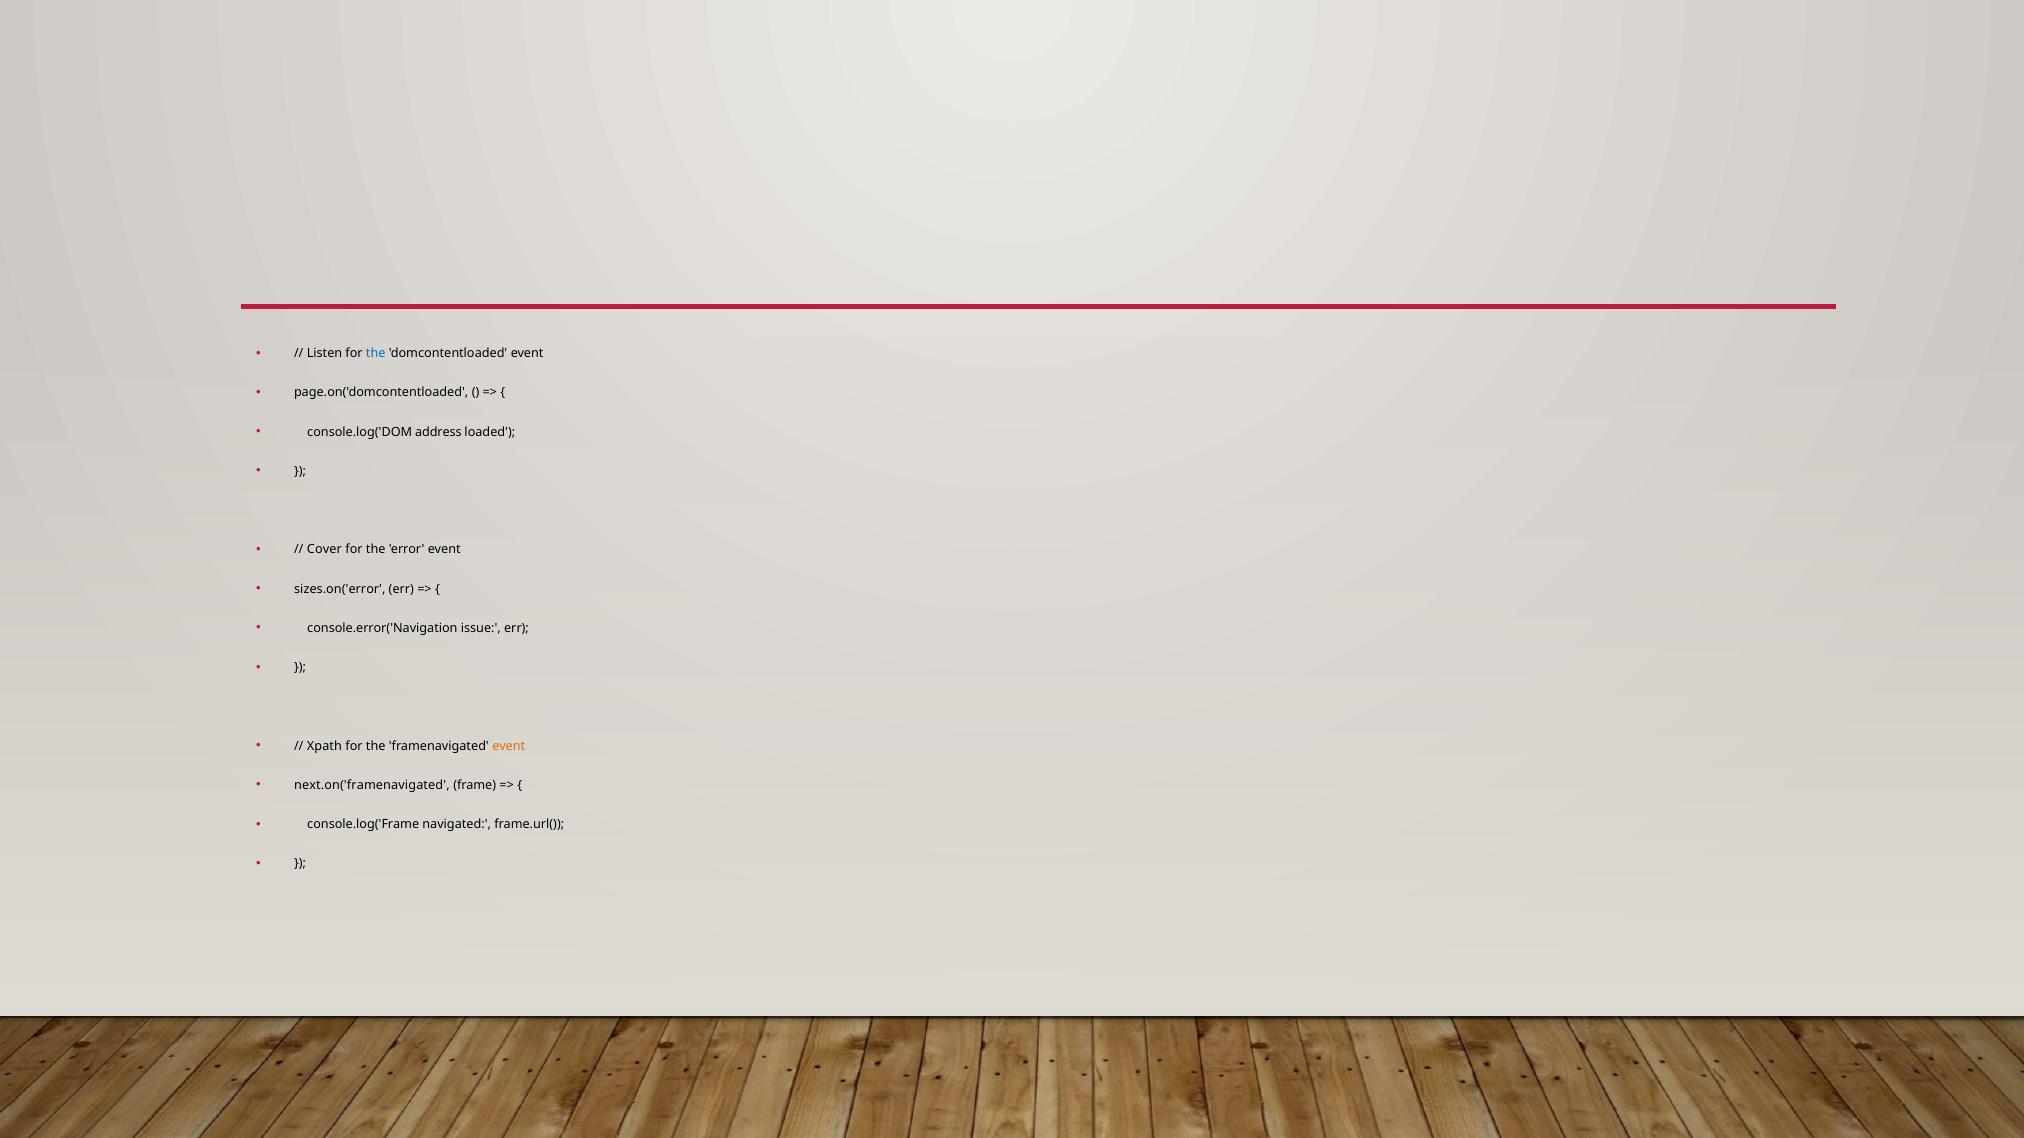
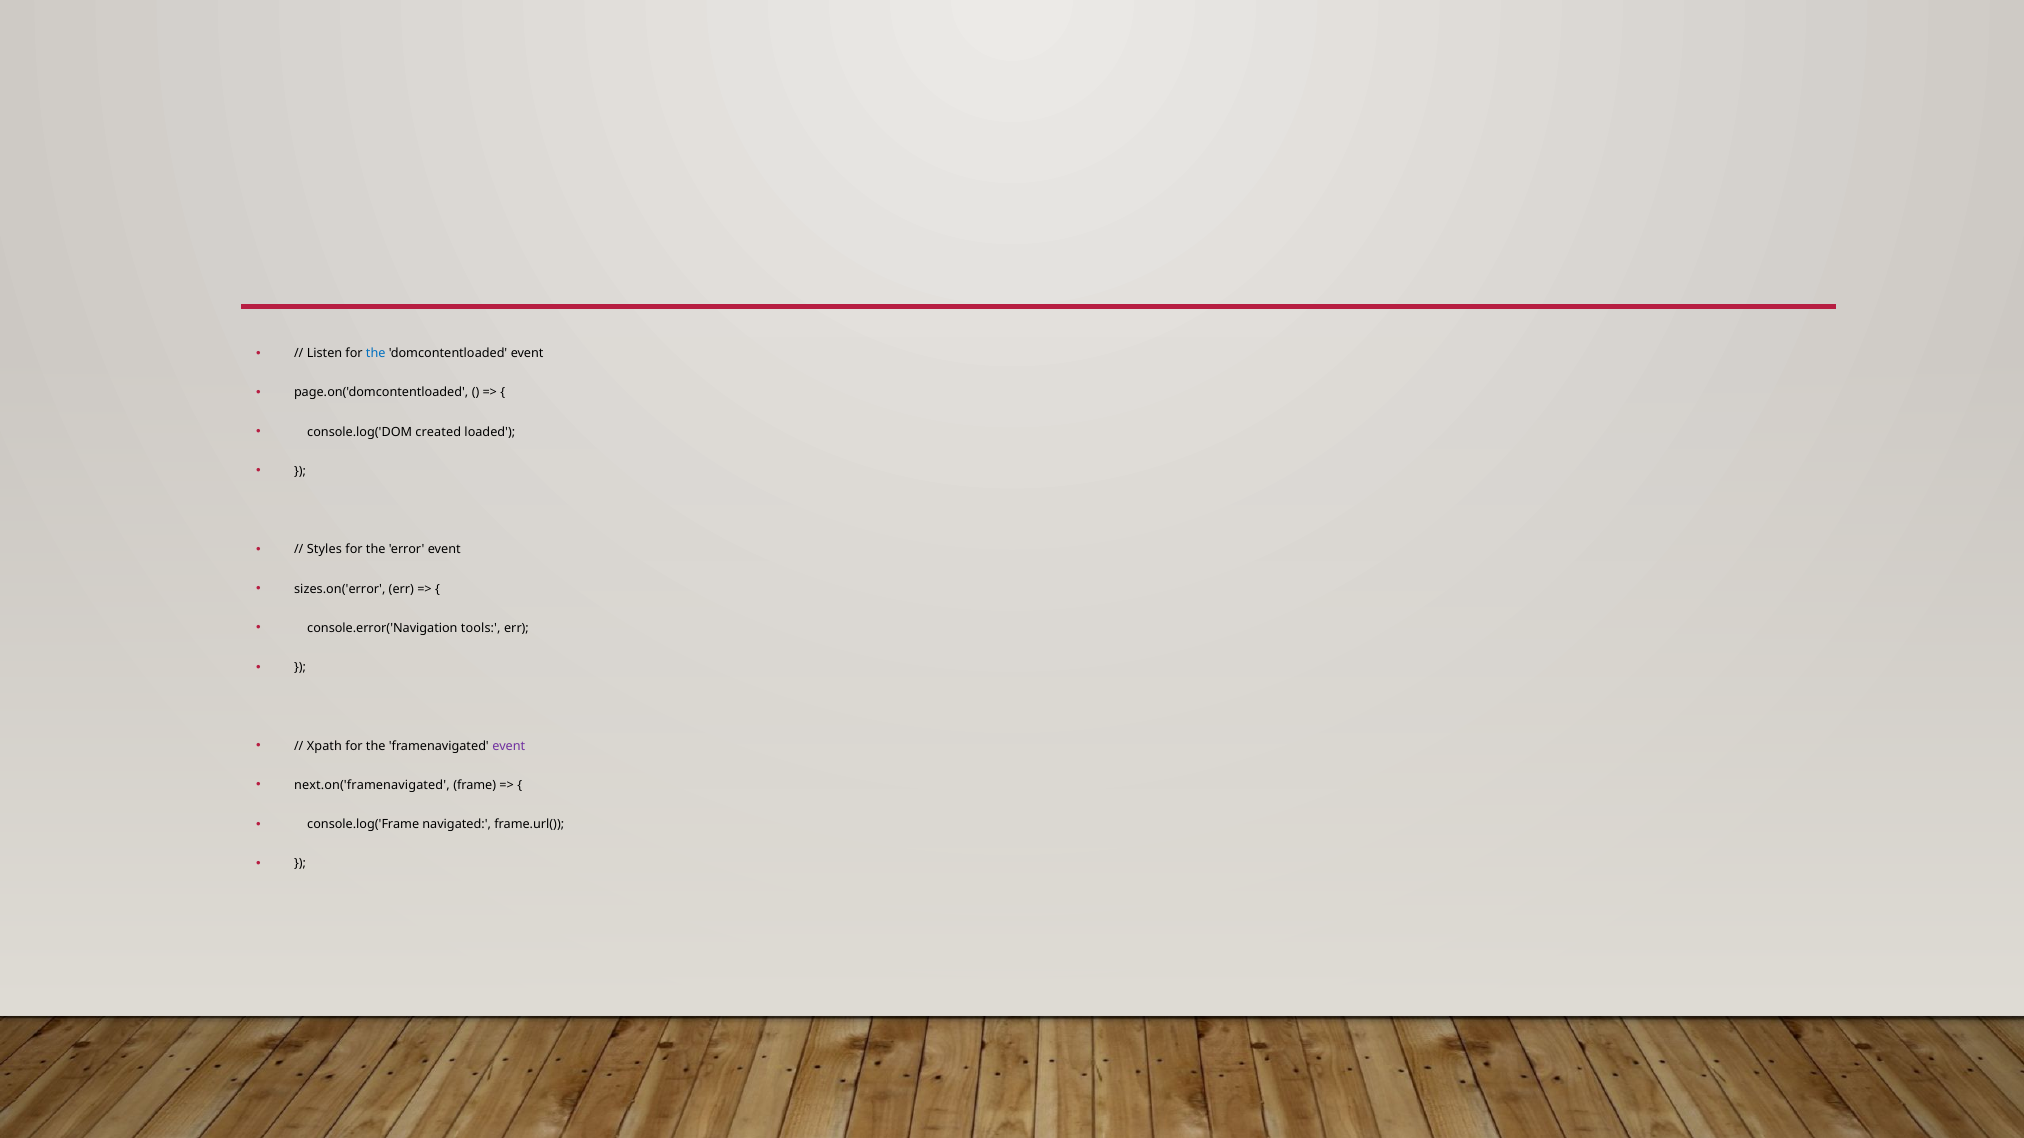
address: address -> created (438, 432)
Cover: Cover -> Styles (324, 550)
issue: issue -> tools (481, 629)
event colour: orange -> purple (509, 746)
